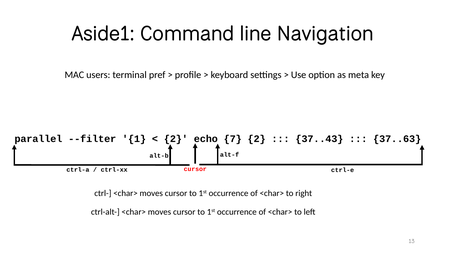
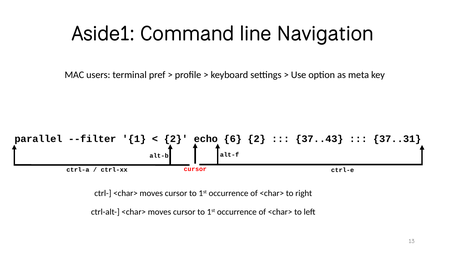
7: 7 -> 6 (233, 139)
37..63: 37..63 -> 37..31 (397, 139)
